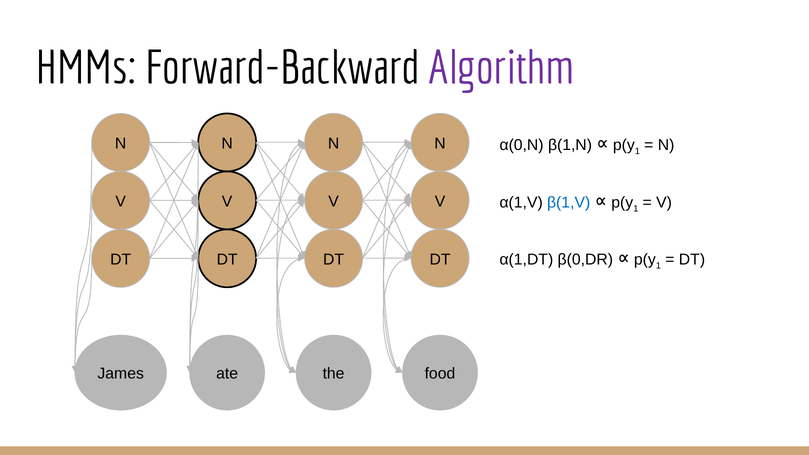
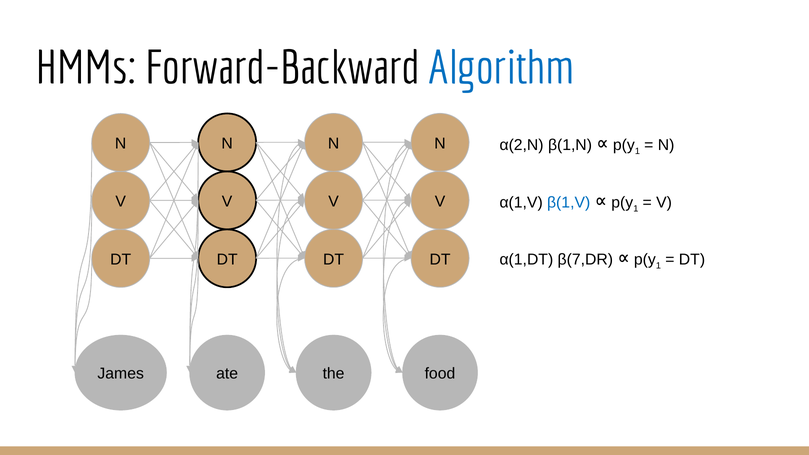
Algorithm colour: purple -> blue (501, 68)
α(0,N: α(0,N -> α(2,N (522, 145)
β(0,DR: β(0,DR -> β(7,DR (585, 260)
